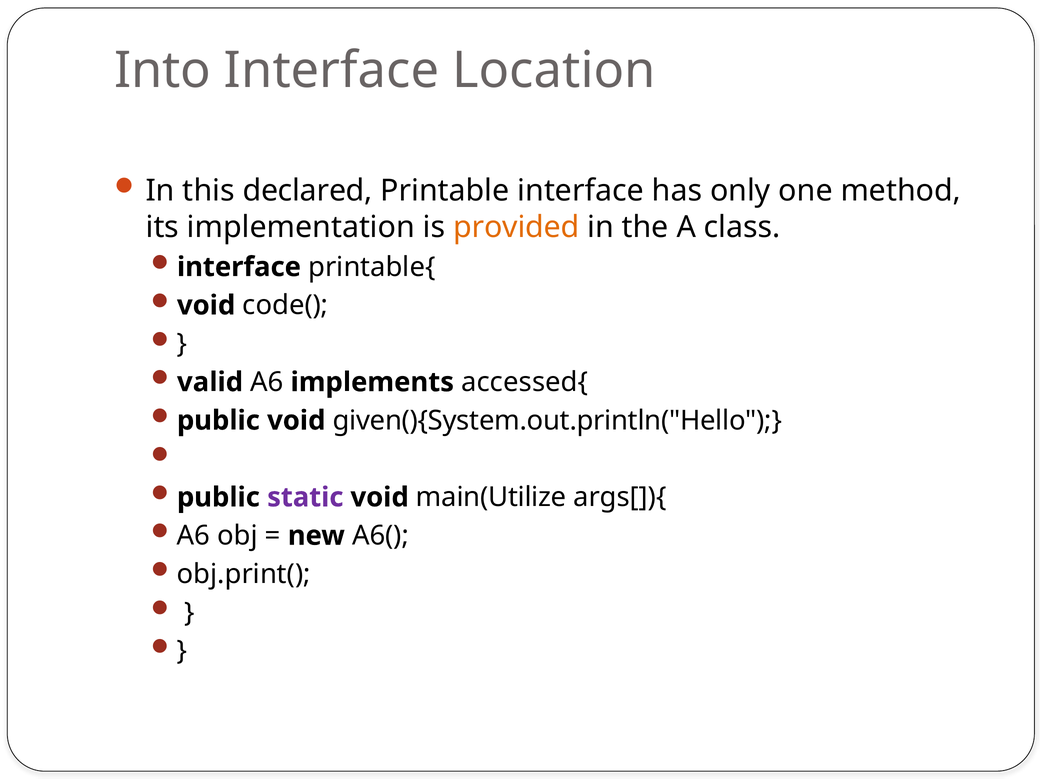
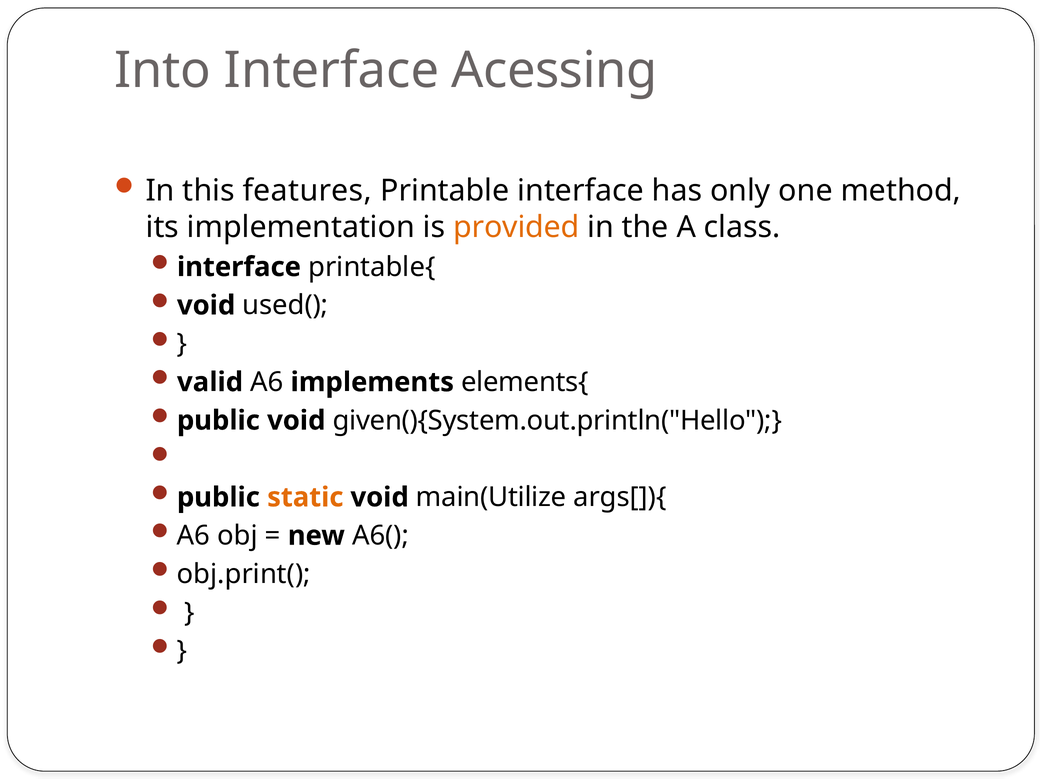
Location: Location -> Acessing (554, 70)
declared: declared -> features (307, 190)
code(: code( -> used( (285, 305)
accessed{: accessed{ -> elements{ (525, 382)
static colour: purple -> orange (305, 497)
